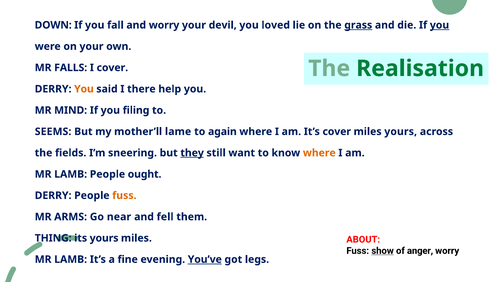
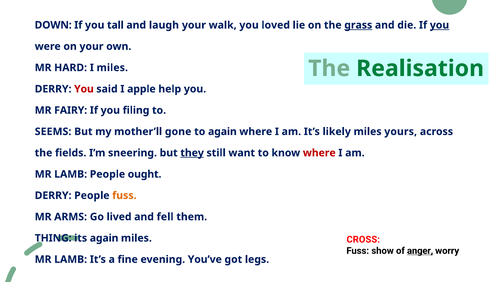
fall: fall -> tall (115, 25)
and worry: worry -> laugh (164, 25)
devil: devil -> walk (223, 25)
FALLS: FALLS -> HARD (71, 68)
I cover: cover -> miles (112, 68)
You colour: orange -> red (84, 89)
there: there -> apple (141, 89)
MIND: MIND -> FAIRY (71, 110)
lame: lame -> gone (178, 132)
It’s cover: cover -> likely (337, 132)
where colour: orange -> red (319, 153)
near: near -> lived (119, 217)
ABOUT: ABOUT -> CROSS (363, 240)
its yours: yours -> again (104, 238)
show underline: present -> none (383, 251)
anger underline: none -> present (420, 251)
You’ve underline: present -> none (205, 260)
